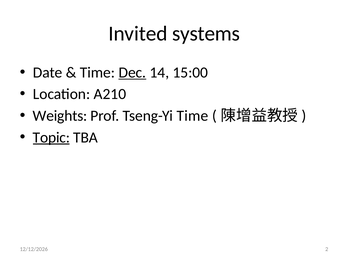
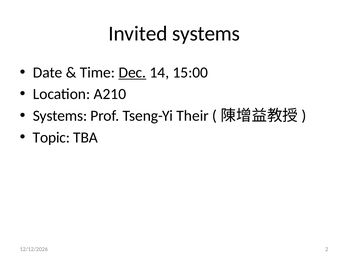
Weights: Weights -> Systems (60, 116)
Tseng-Yi Time: Time -> Their (193, 116)
Topic underline: present -> none (51, 137)
